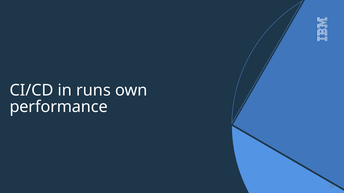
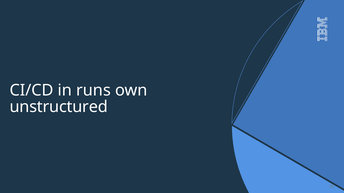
performance: performance -> unstructured (59, 107)
